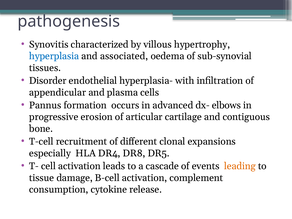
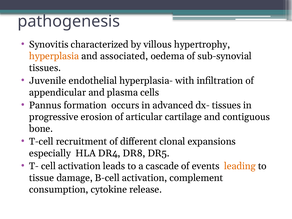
hyperplasia colour: blue -> orange (54, 56)
Disorder: Disorder -> Juvenile (48, 81)
dx- elbows: elbows -> tissues (226, 105)
